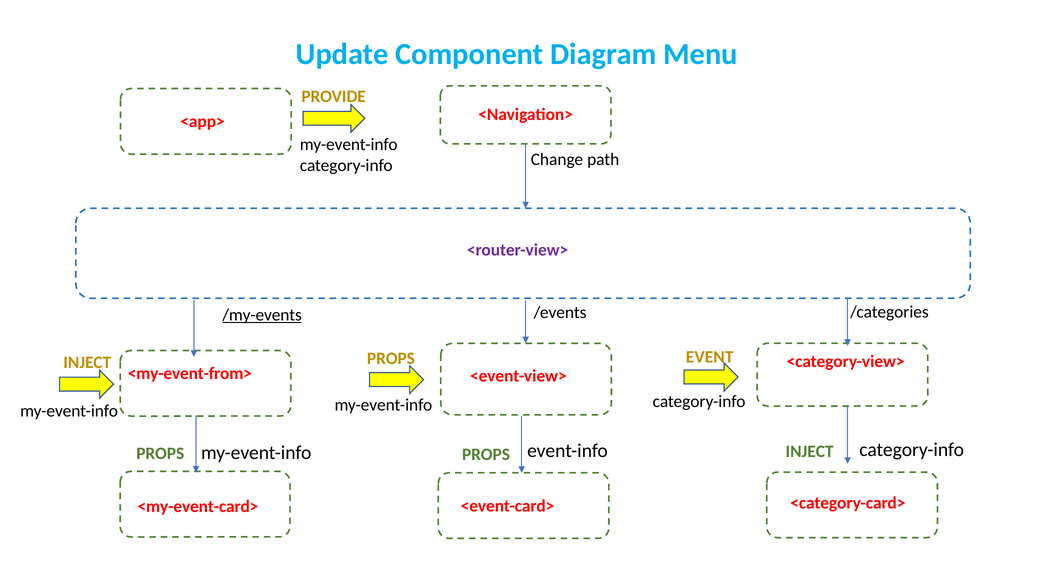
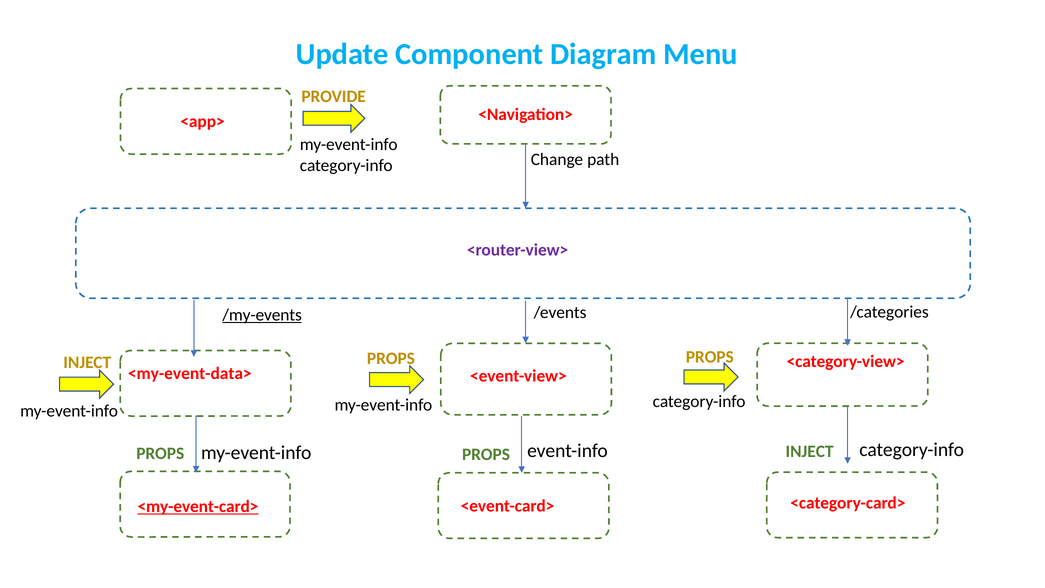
EVENT: EVENT -> PROPS (710, 357)
<my-event-from>: <my-event-from> -> <my-event-data> (190, 373)
<my-event-card> underline: none -> present (198, 506)
